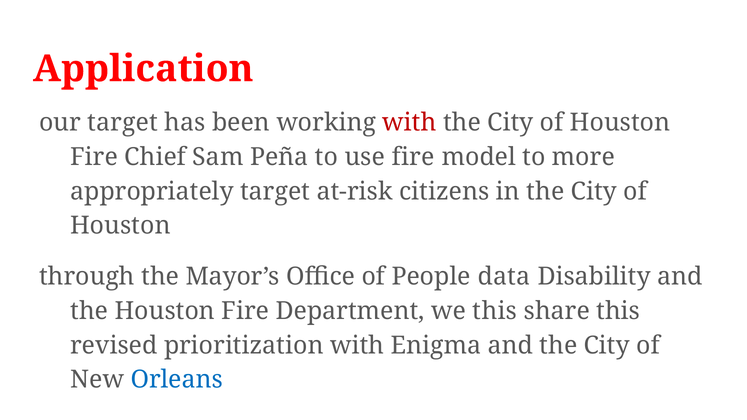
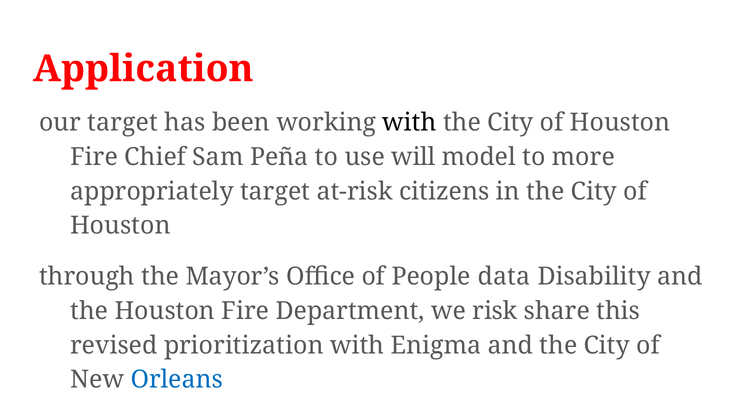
with colour: red -> black (410, 123)
use fire: fire -> will (413, 157)
we this: this -> risk (495, 311)
